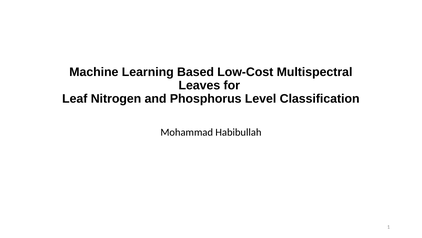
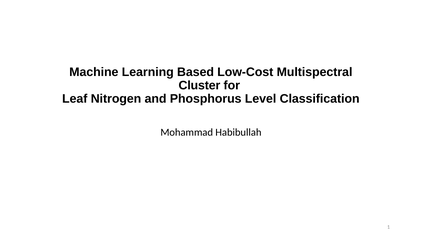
Leaves: Leaves -> Cluster (199, 85)
